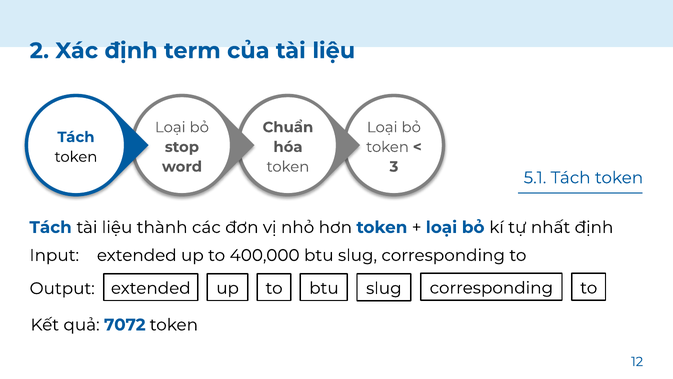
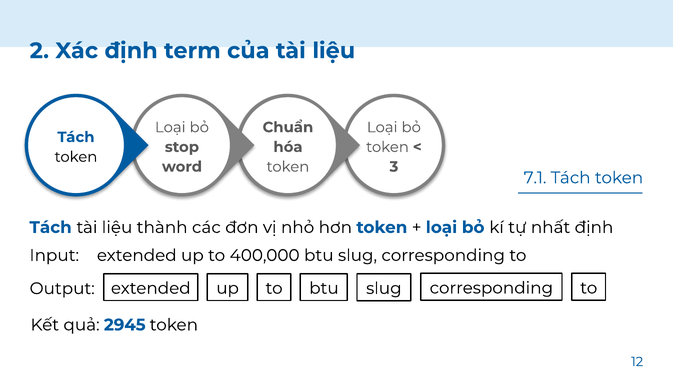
5.1: 5.1 -> 7.1 (535, 178)
7072: 7072 -> 2945 (125, 325)
